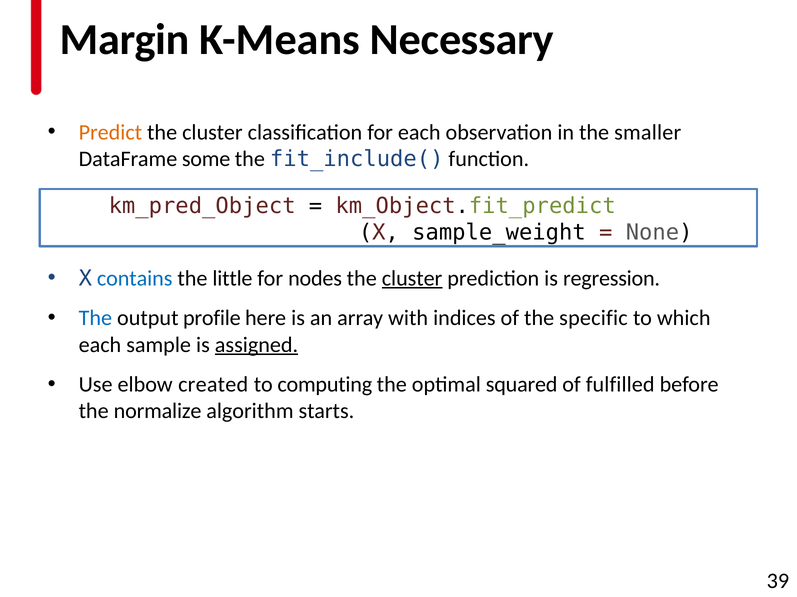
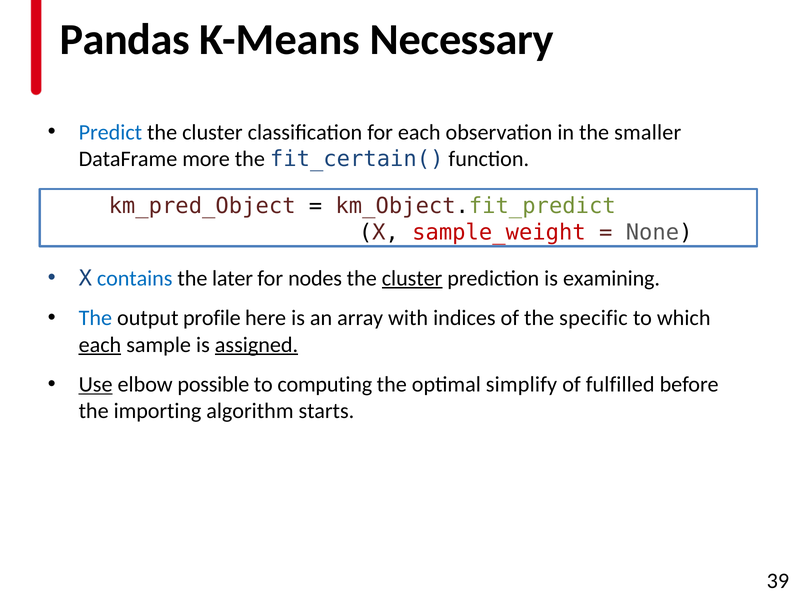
Margin: Margin -> Pandas (125, 40)
Predict colour: orange -> blue (110, 133)
some: some -> more (206, 159)
fit_include(: fit_include( -> fit_certain( (357, 159)
sample_weight colour: black -> red (499, 233)
little: little -> later (233, 279)
regression: regression -> examining (611, 279)
each underline: none -> present (100, 345)
Use underline: none -> present (96, 385)
created: created -> possible (213, 385)
squared: squared -> simplify (521, 385)
normalize: normalize -> importing (158, 412)
